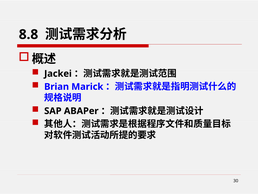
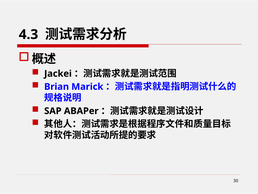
8.8: 8.8 -> 4.3 (28, 34)
